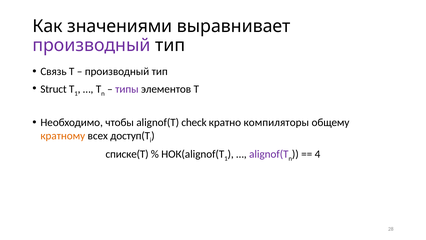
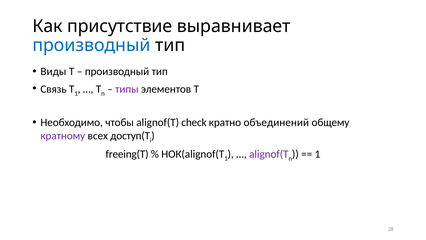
значениями: значениями -> присутствие (120, 26)
производный colour: purple -> blue (92, 45)
Связь: Связь -> Виды (53, 71)
Struct: Struct -> Связь (54, 89)
кратно компиляторы: компиляторы -> объединений (276, 122)
кратному colour: orange -> purple (63, 136)
списке(T: списке(T -> freeing(T (127, 154)
4: 4 -> 1 (318, 154)
